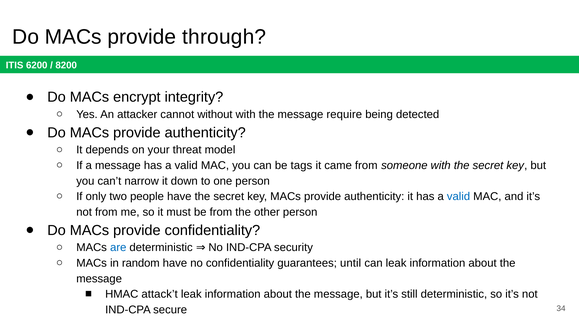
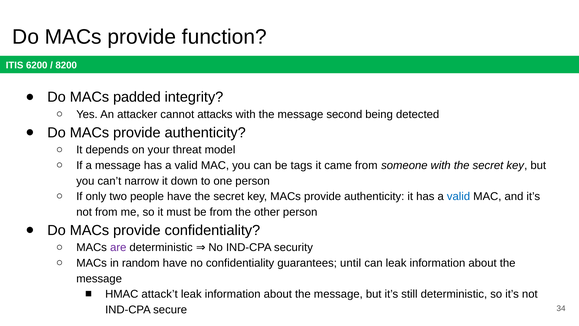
through: through -> function (224, 37)
encrypt: encrypt -> padded (137, 97)
without: without -> attacks (215, 114)
require: require -> second (344, 114)
are colour: blue -> purple (118, 247)
